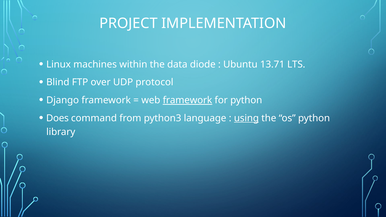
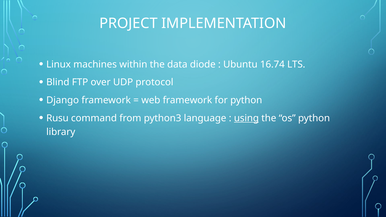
13.71: 13.71 -> 16.74 (272, 64)
framework underline: present -> none (187, 100)
Does: Does -> Rusu (57, 118)
